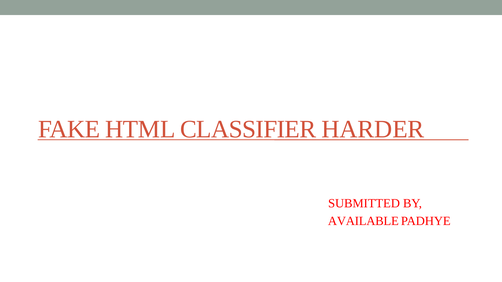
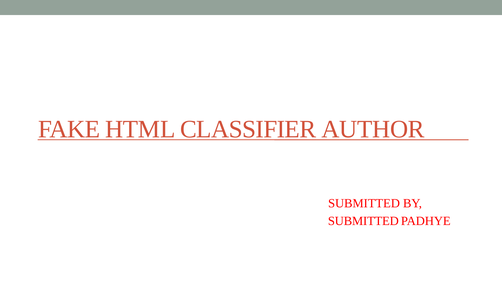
HARDER: HARDER -> AUTHOR (373, 129)
AVAILABLE: AVAILABLE -> SUBMITTED (363, 221)
